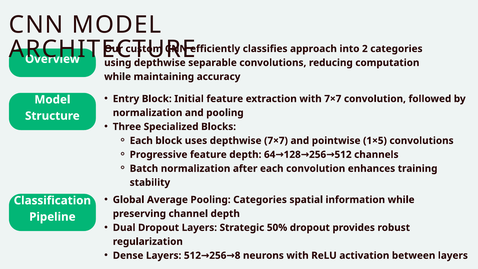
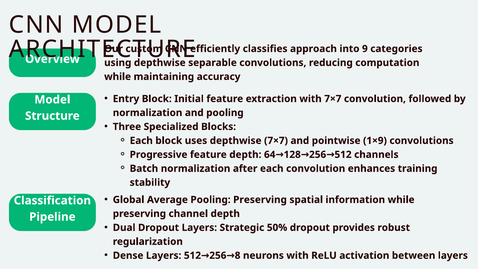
2: 2 -> 9 (365, 49)
1×5: 1×5 -> 1×9 (375, 141)
Pooling Categories: Categories -> Preserving (260, 200)
